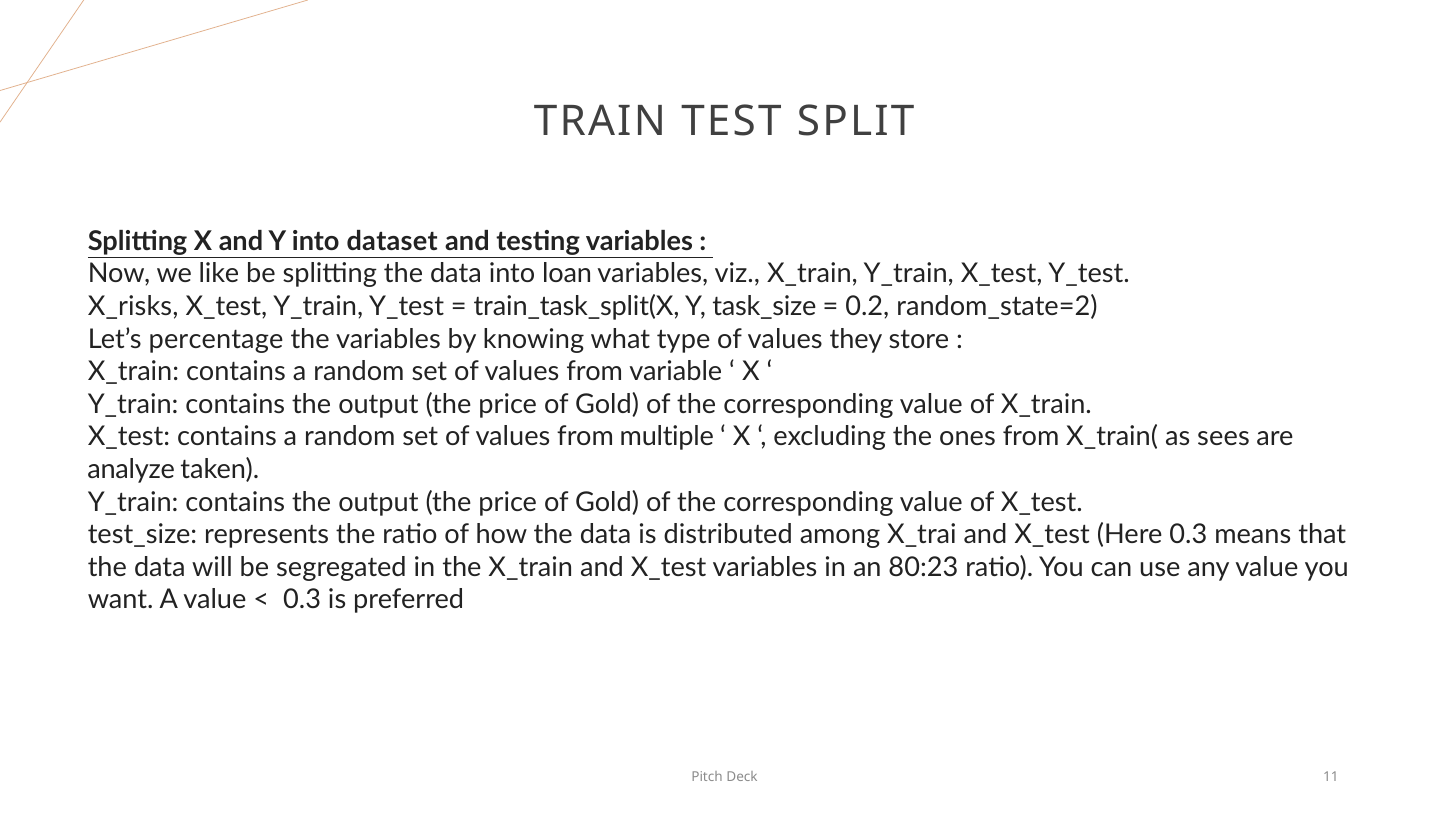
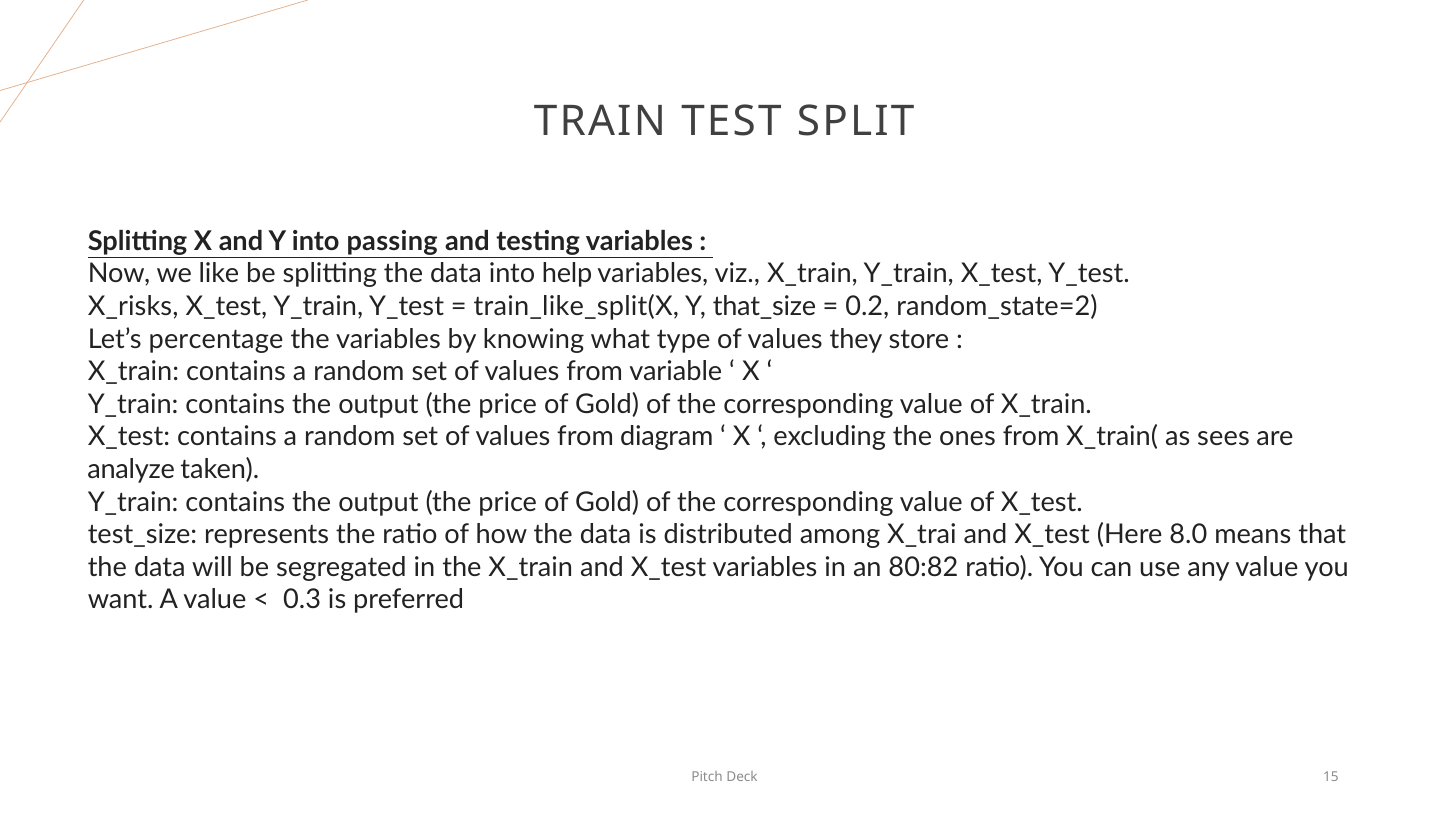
dataset: dataset -> passing (392, 241)
loan: loan -> help (567, 274)
train_task_split(X: train_task_split(X -> train_like_split(X (576, 307)
task_size: task_size -> that_size (764, 307)
multiple: multiple -> diagram (667, 437)
Here 0.3: 0.3 -> 8.0 (1188, 535)
80:23: 80:23 -> 80:82 (923, 567)
11: 11 -> 15 (1331, 777)
